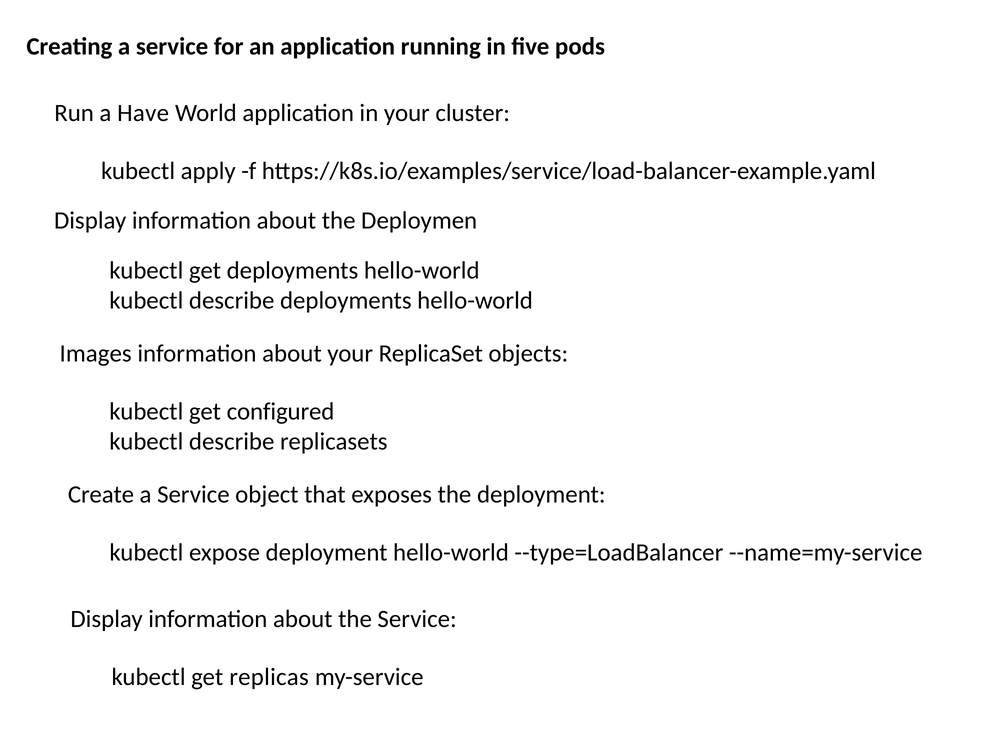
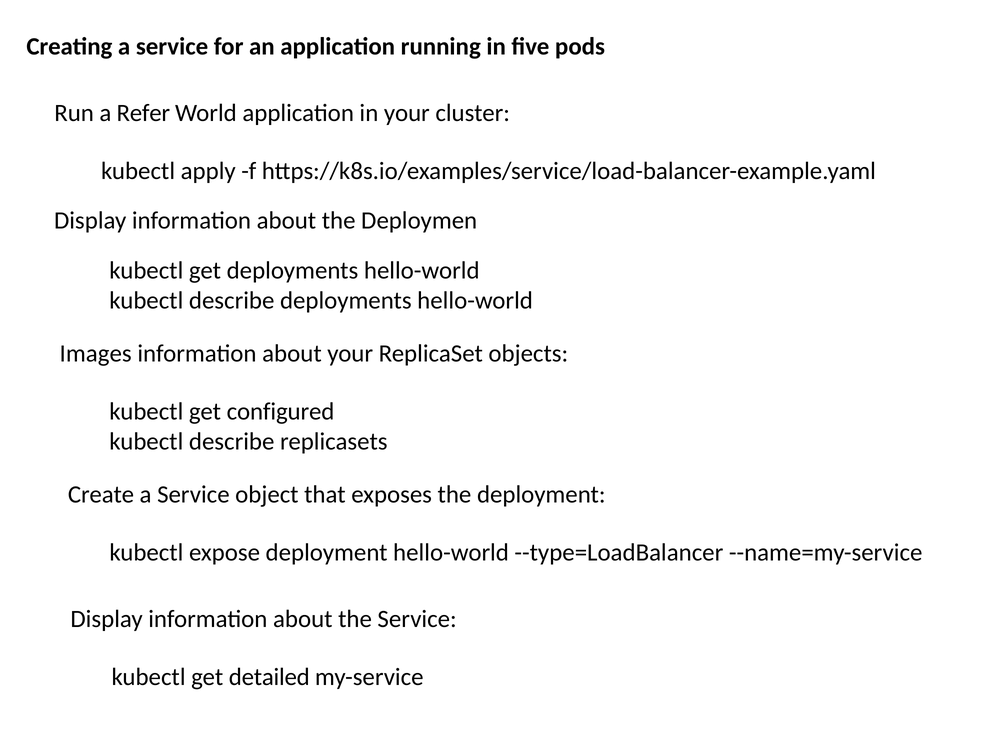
Have: Have -> Refer (143, 113)
replicas: replicas -> detailed (269, 677)
